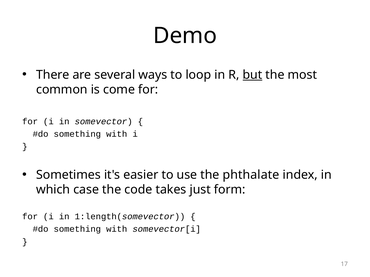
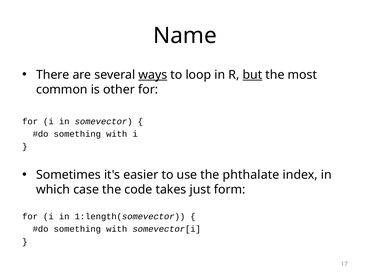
Demo: Demo -> Name (185, 36)
ways underline: none -> present (153, 75)
come: come -> other (119, 90)
